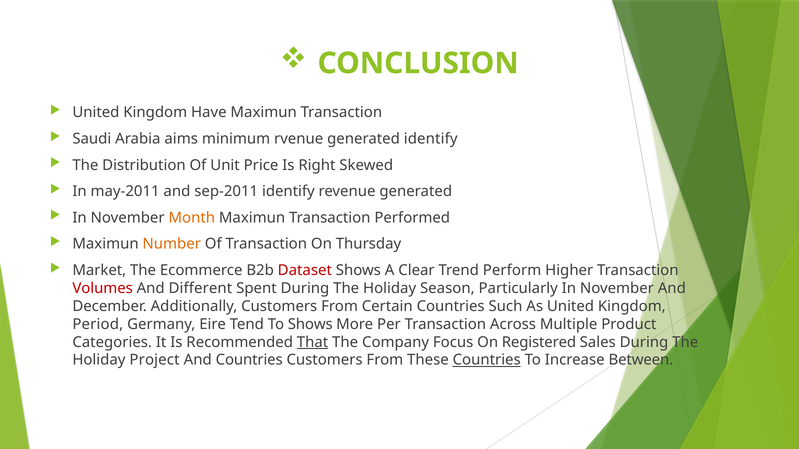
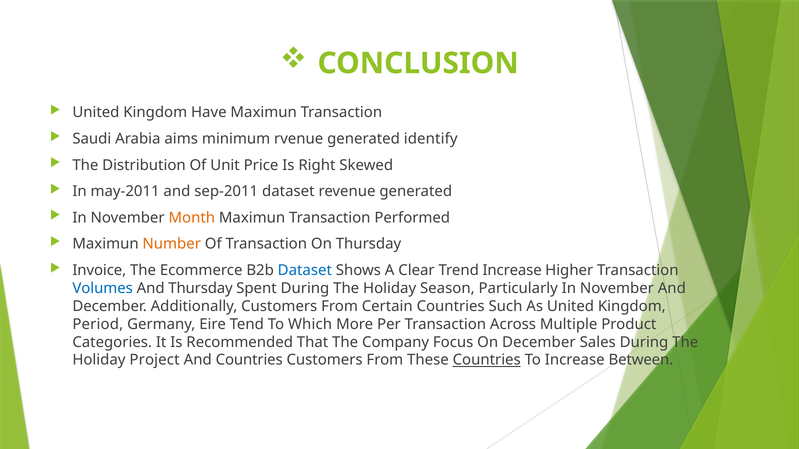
sep-2011 identify: identify -> dataset (288, 192)
Market: Market -> Invoice (99, 270)
Dataset colour: red -> blue (305, 270)
Trend Perform: Perform -> Increase (512, 270)
Volumes colour: red -> blue (103, 288)
And Different: Different -> Thursday (201, 288)
To Shows: Shows -> Which (310, 324)
That underline: present -> none (313, 342)
On Registered: Registered -> December (539, 342)
